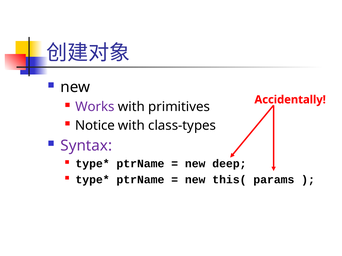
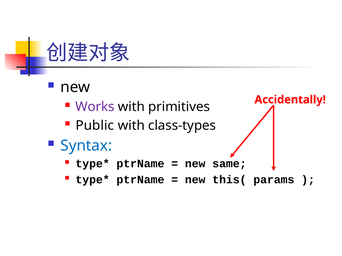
Notice: Notice -> Public (95, 126)
Syntax colour: purple -> blue (86, 146)
deep: deep -> same (229, 164)
